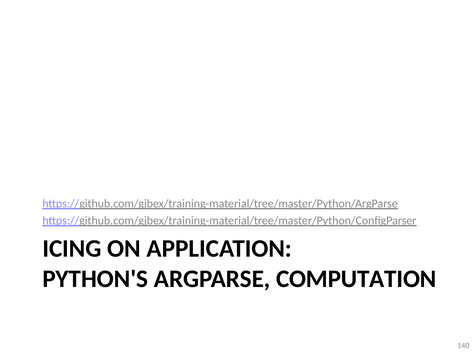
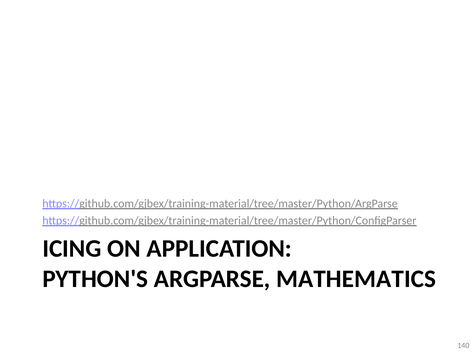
COMPUTATION: COMPUTATION -> MATHEMATICS (356, 279)
